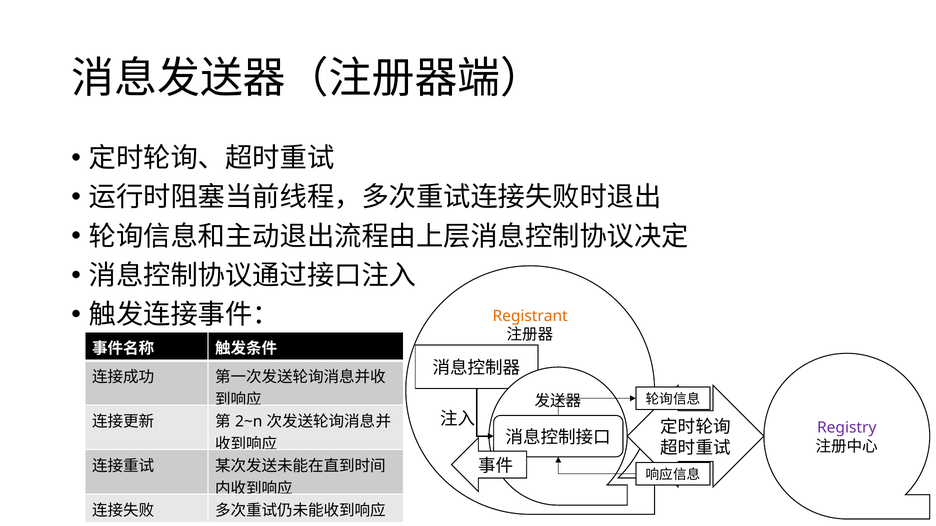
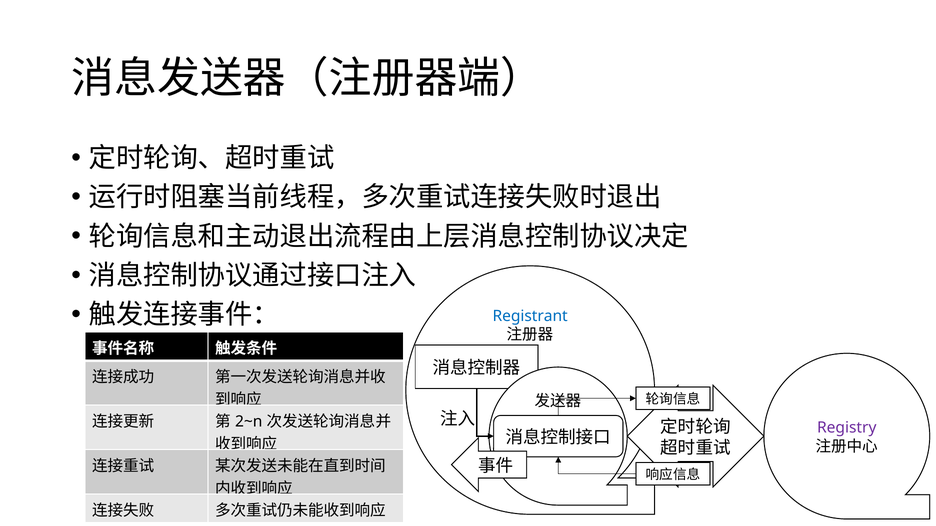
Registrant colour: orange -> blue (530, 316)
